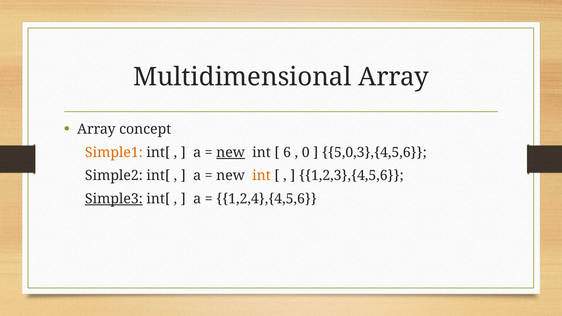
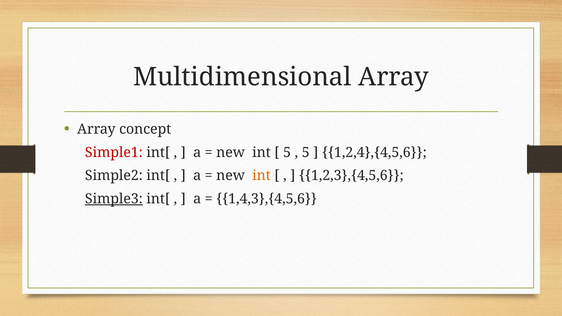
Simple1 colour: orange -> red (114, 153)
new underline: present -> none (231, 153)
6: 6 -> 5 (287, 153)
0: 0 -> 5 (306, 153)
5,0,3},{4,5,6: 5,0,3},{4,5,6 -> 1,2,4},{4,5,6 (374, 153)
1,2,4},{4,5,6: 1,2,4},{4,5,6 -> 1,4,3},{4,5,6 (267, 199)
